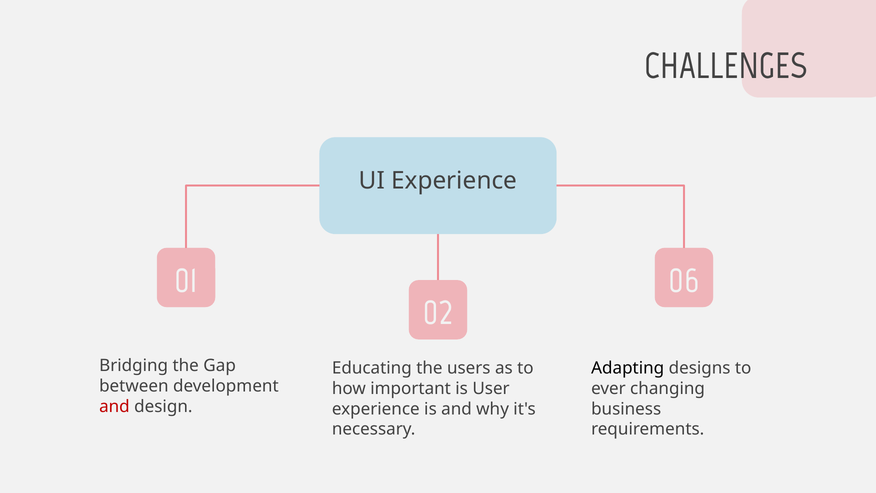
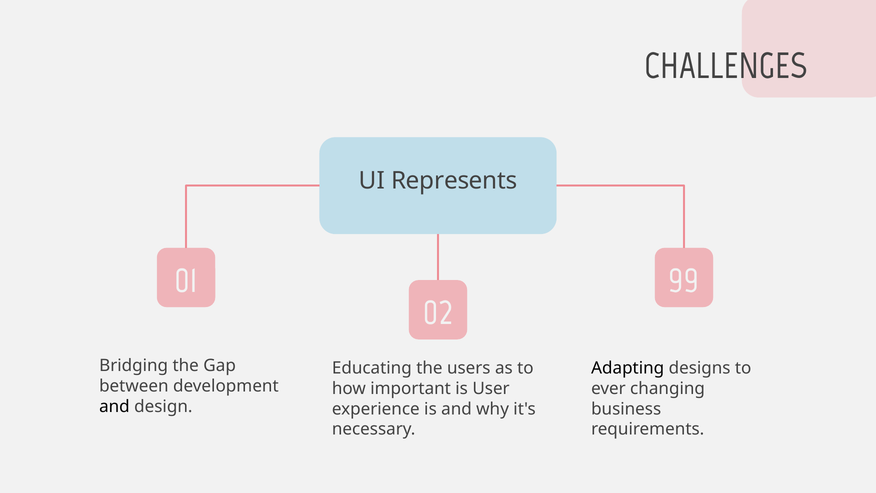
UI Experience: Experience -> Represents (454, 181)
06: 06 -> 99 (684, 280)
and colour: red -> black (114, 407)
